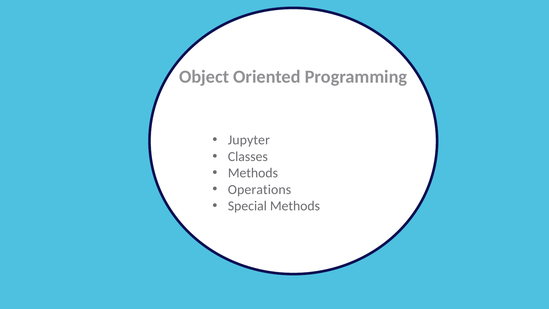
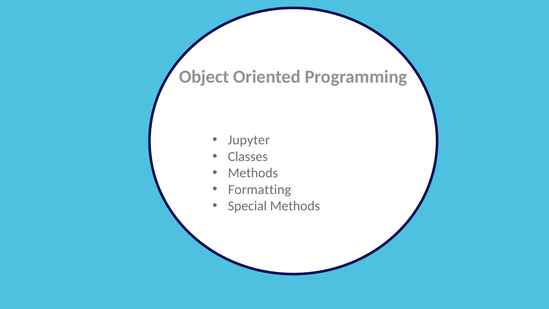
Operations: Operations -> Formatting (260, 189)
